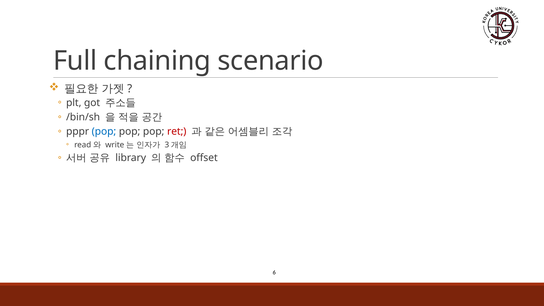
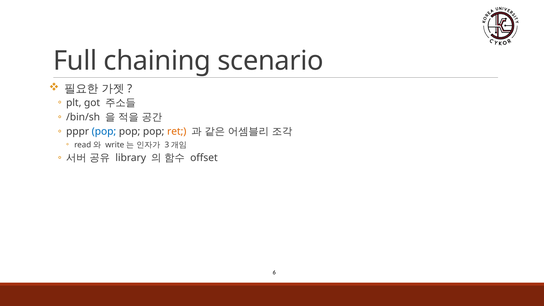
ret colour: red -> orange (177, 132)
